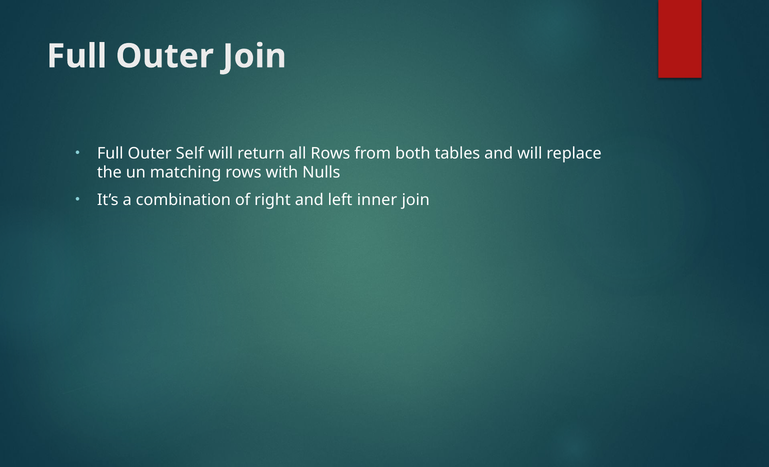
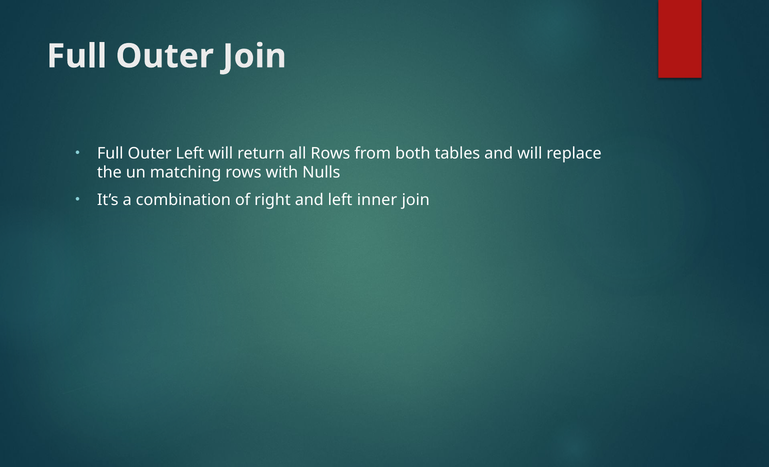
Outer Self: Self -> Left (190, 153)
